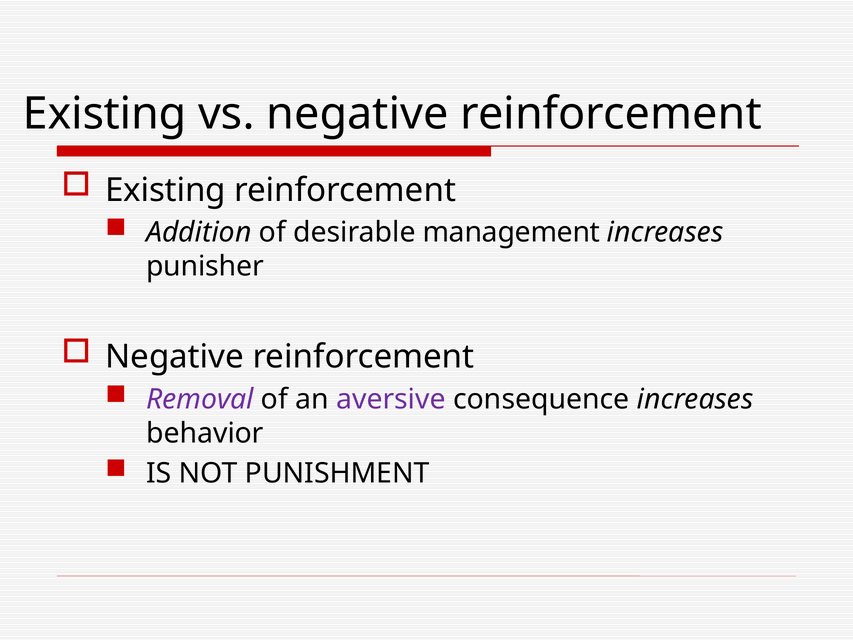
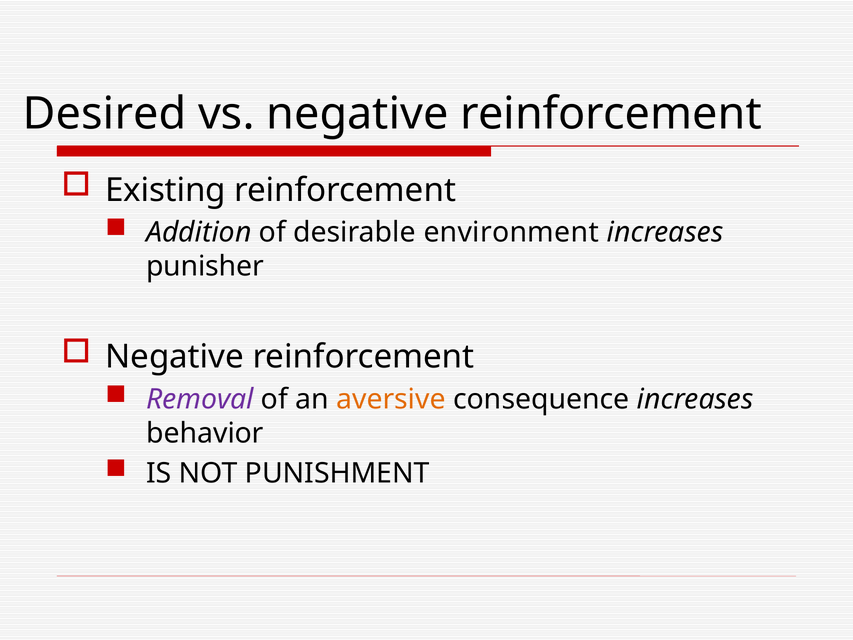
Existing: Existing -> Desired (105, 114)
management: management -> environment (511, 232)
aversive colour: purple -> orange (391, 399)
